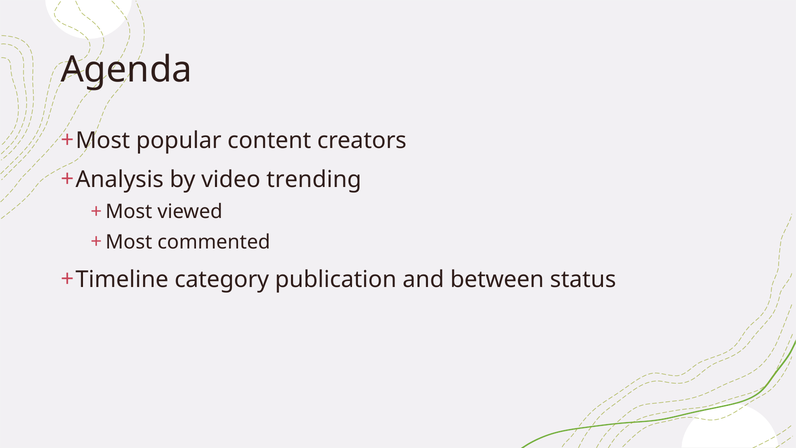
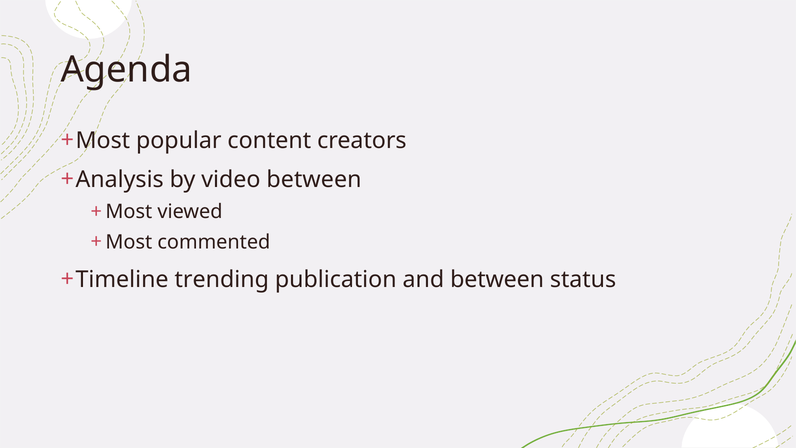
video trending: trending -> between (314, 179)
category: category -> trending (222, 279)
